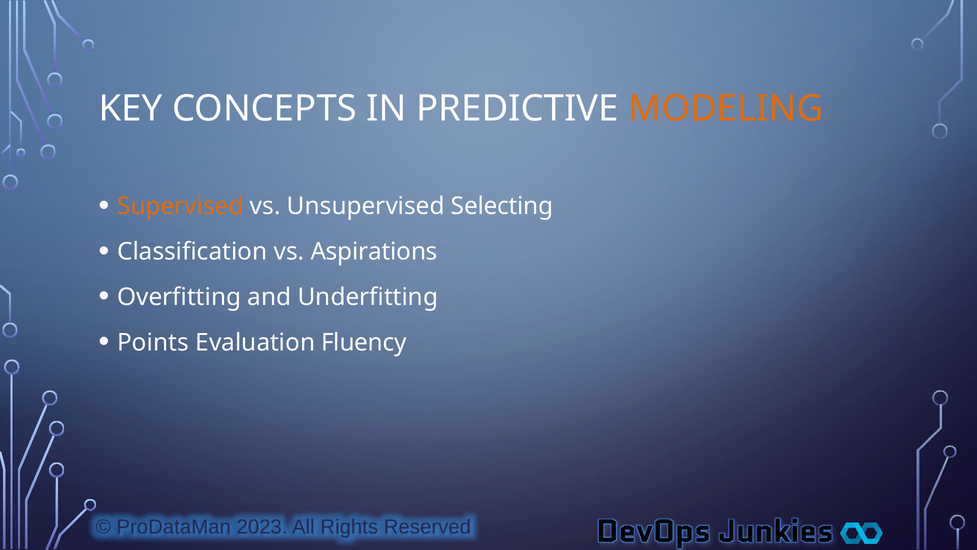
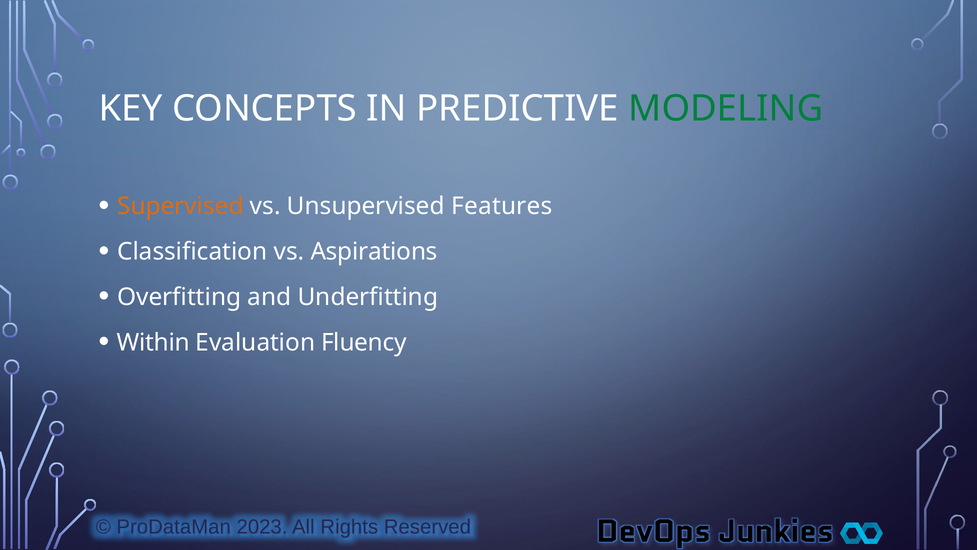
MODELING colour: orange -> green (726, 109)
Selecting: Selecting -> Features (502, 206)
Points: Points -> Within (153, 342)
